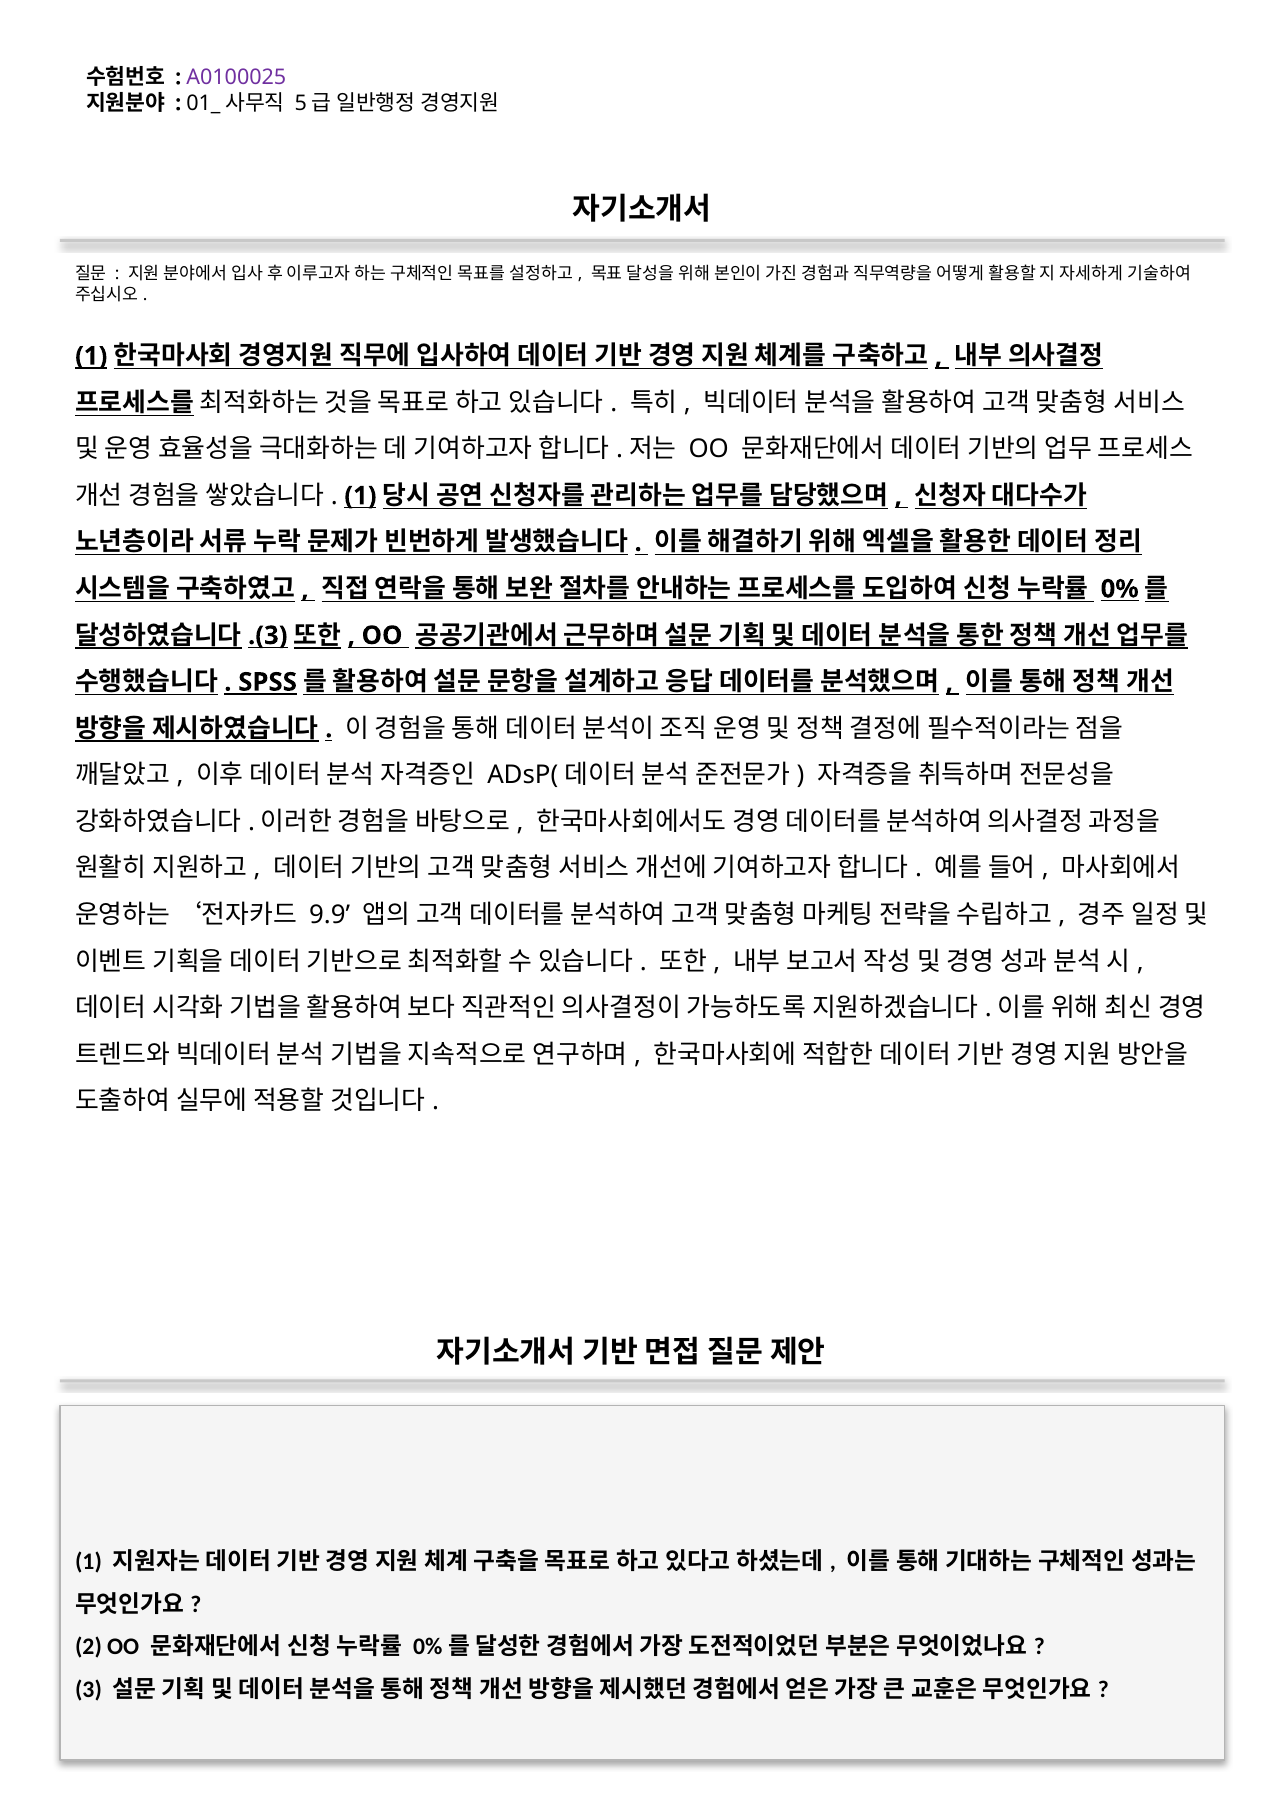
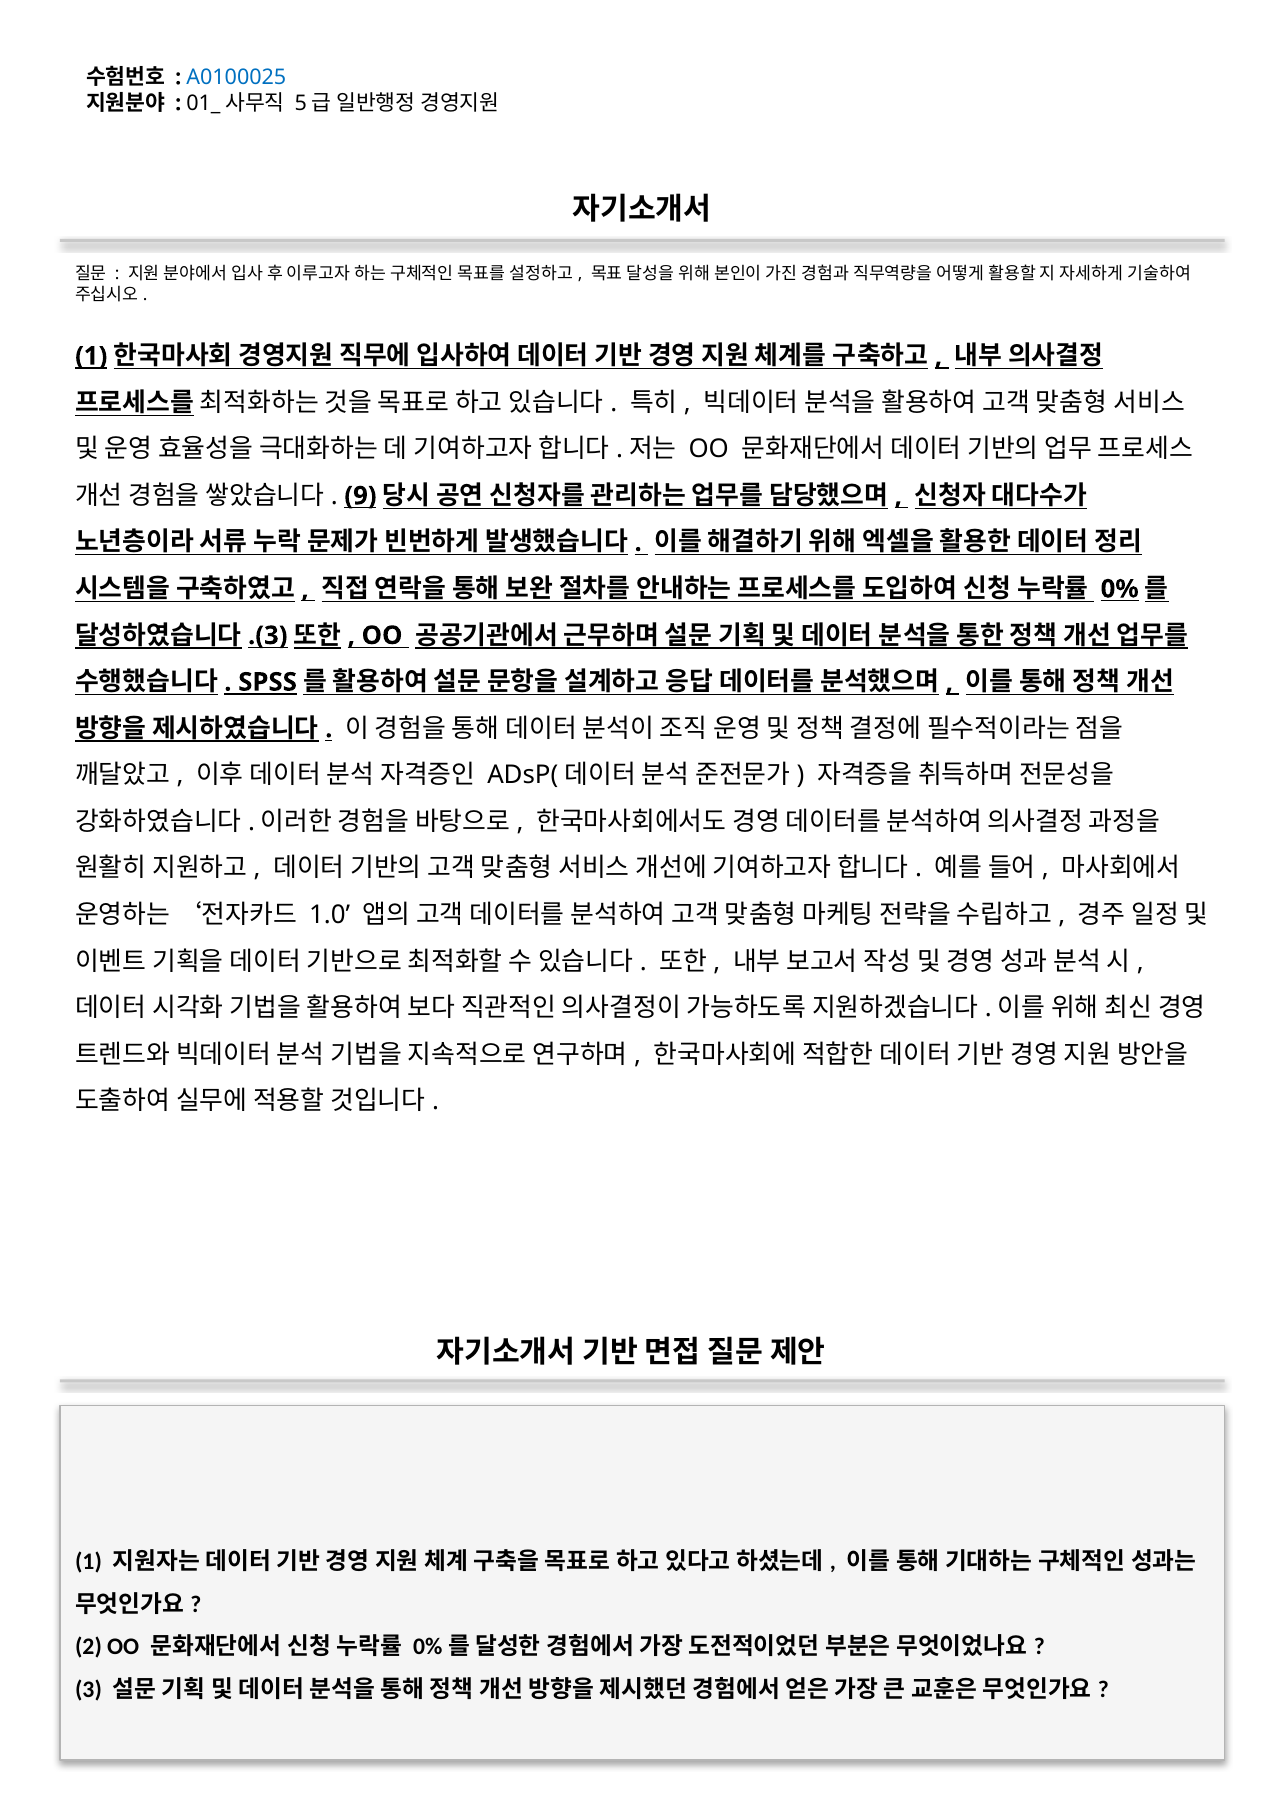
A0100025 colour: purple -> blue (236, 77)
1: 1 -> 9 (360, 496)
9.9: 9.9 -> 1.0 (330, 915)
